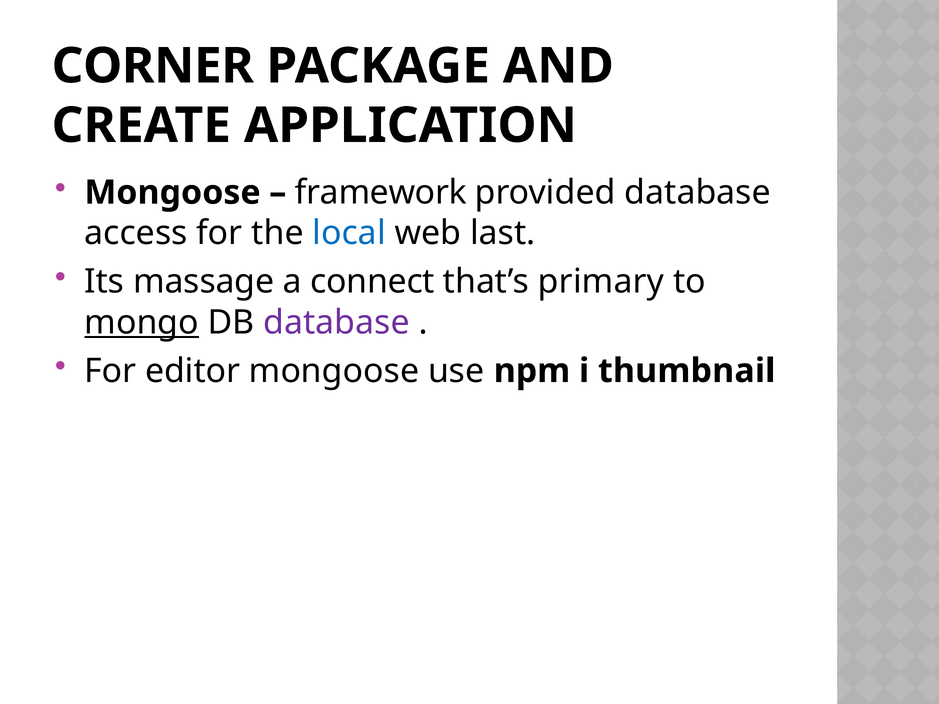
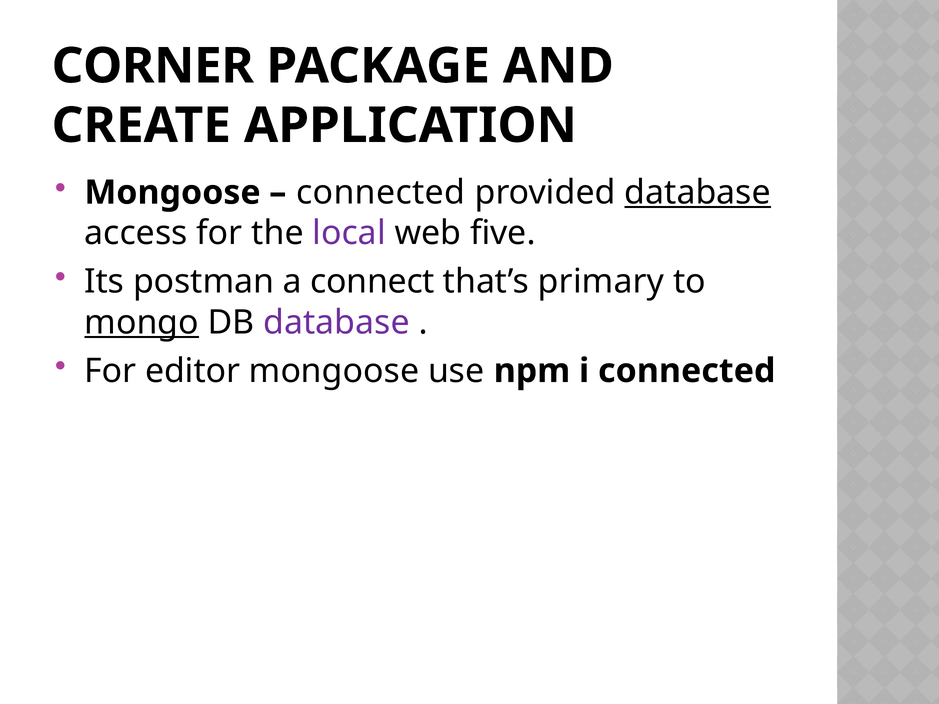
framework: framework -> connected (381, 193)
database underline: none -> present (698, 193)
local colour: blue -> purple (349, 233)
last: last -> five (503, 233)
massage: massage -> postman (204, 282)
i thumbnail: thumbnail -> connected (687, 371)
